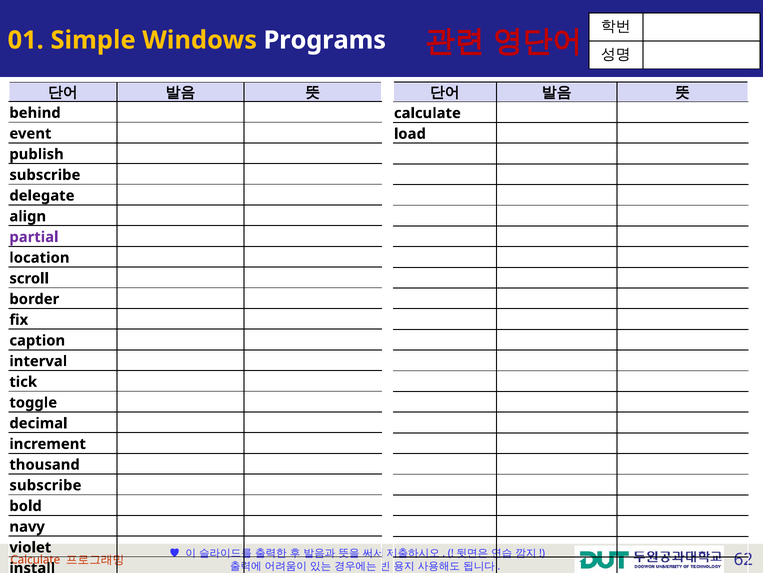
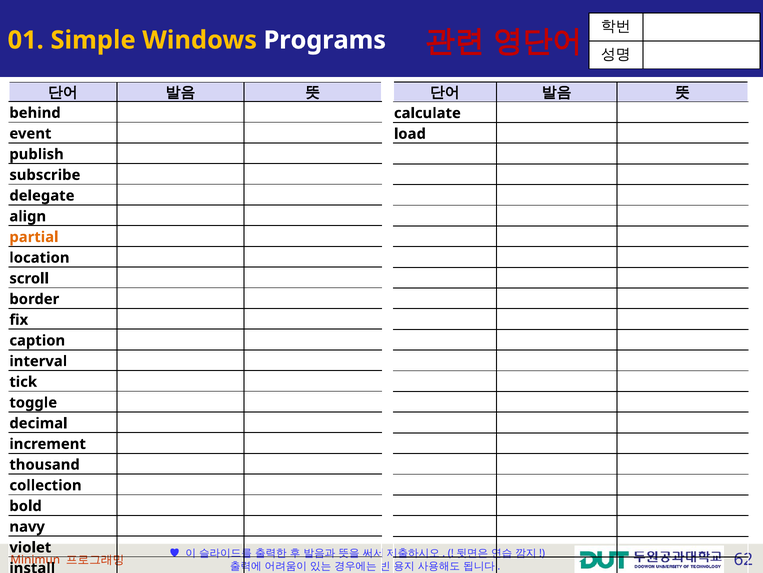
partial colour: purple -> orange (34, 237)
subscribe: subscribe -> collection (45, 485)
Calculate: Calculate -> Minimun (35, 559)
